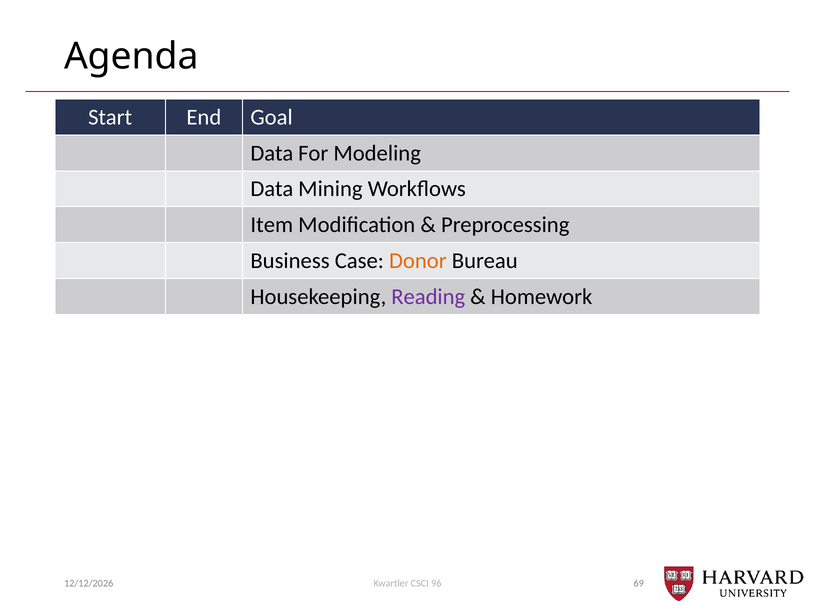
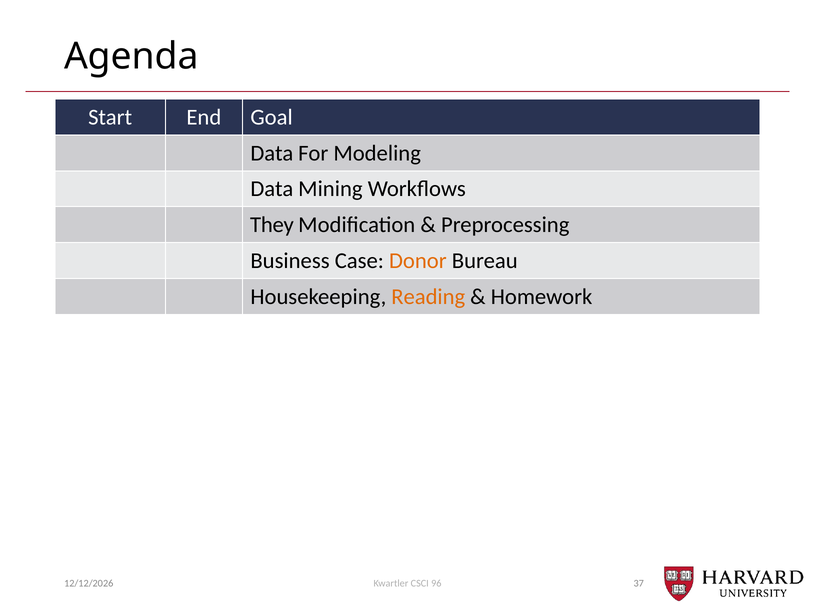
Item: Item -> They (272, 225)
Reading colour: purple -> orange (428, 297)
69: 69 -> 37 (639, 583)
